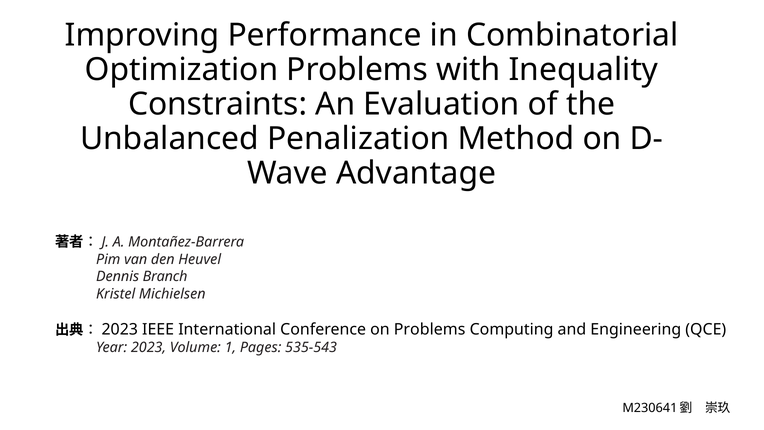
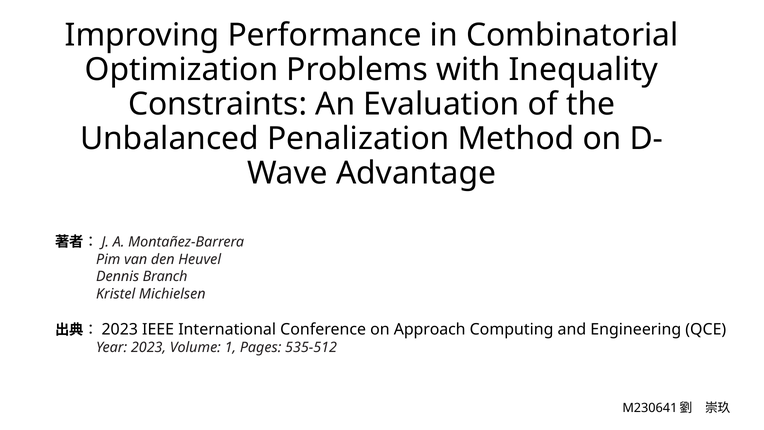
on Problems: Problems -> Approach (430, 329)
535-543: 535-543 -> 535-512 (311, 347)
